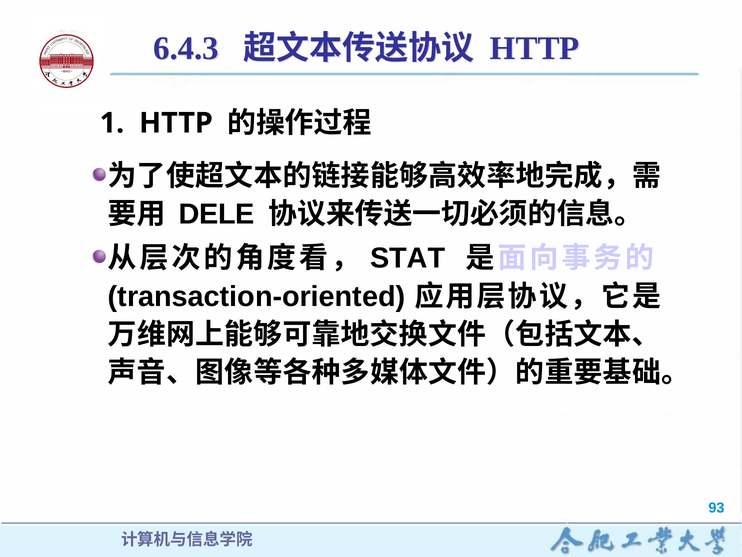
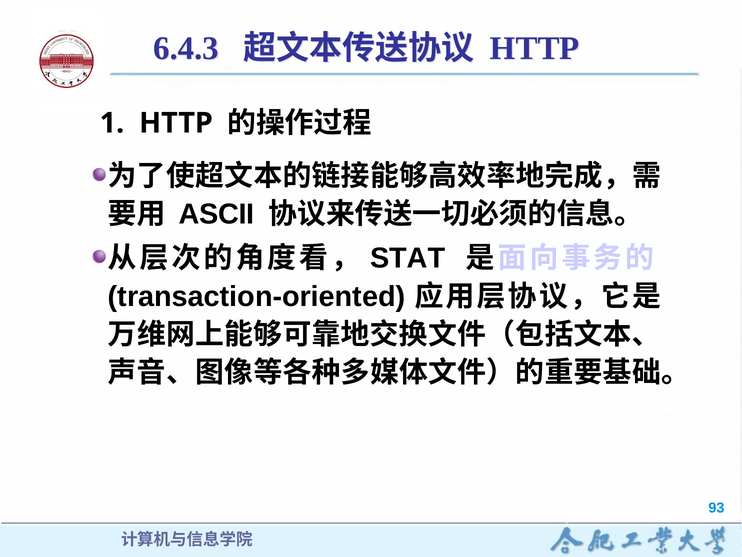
DELE: DELE -> ASCII (217, 214)
